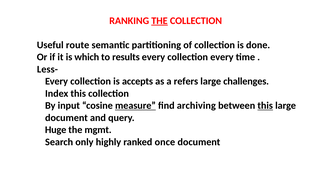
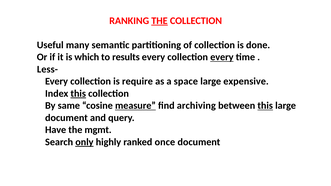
route: route -> many (78, 45)
every underline: none -> present (222, 57)
accepts: accepts -> require (137, 81)
refers: refers -> space (186, 81)
challenges: challenges -> expensive (246, 81)
this underline: none -> present (78, 94)
input: input -> same (69, 106)
Huge: Huge -> Have (56, 130)
only underline: none -> present (84, 142)
